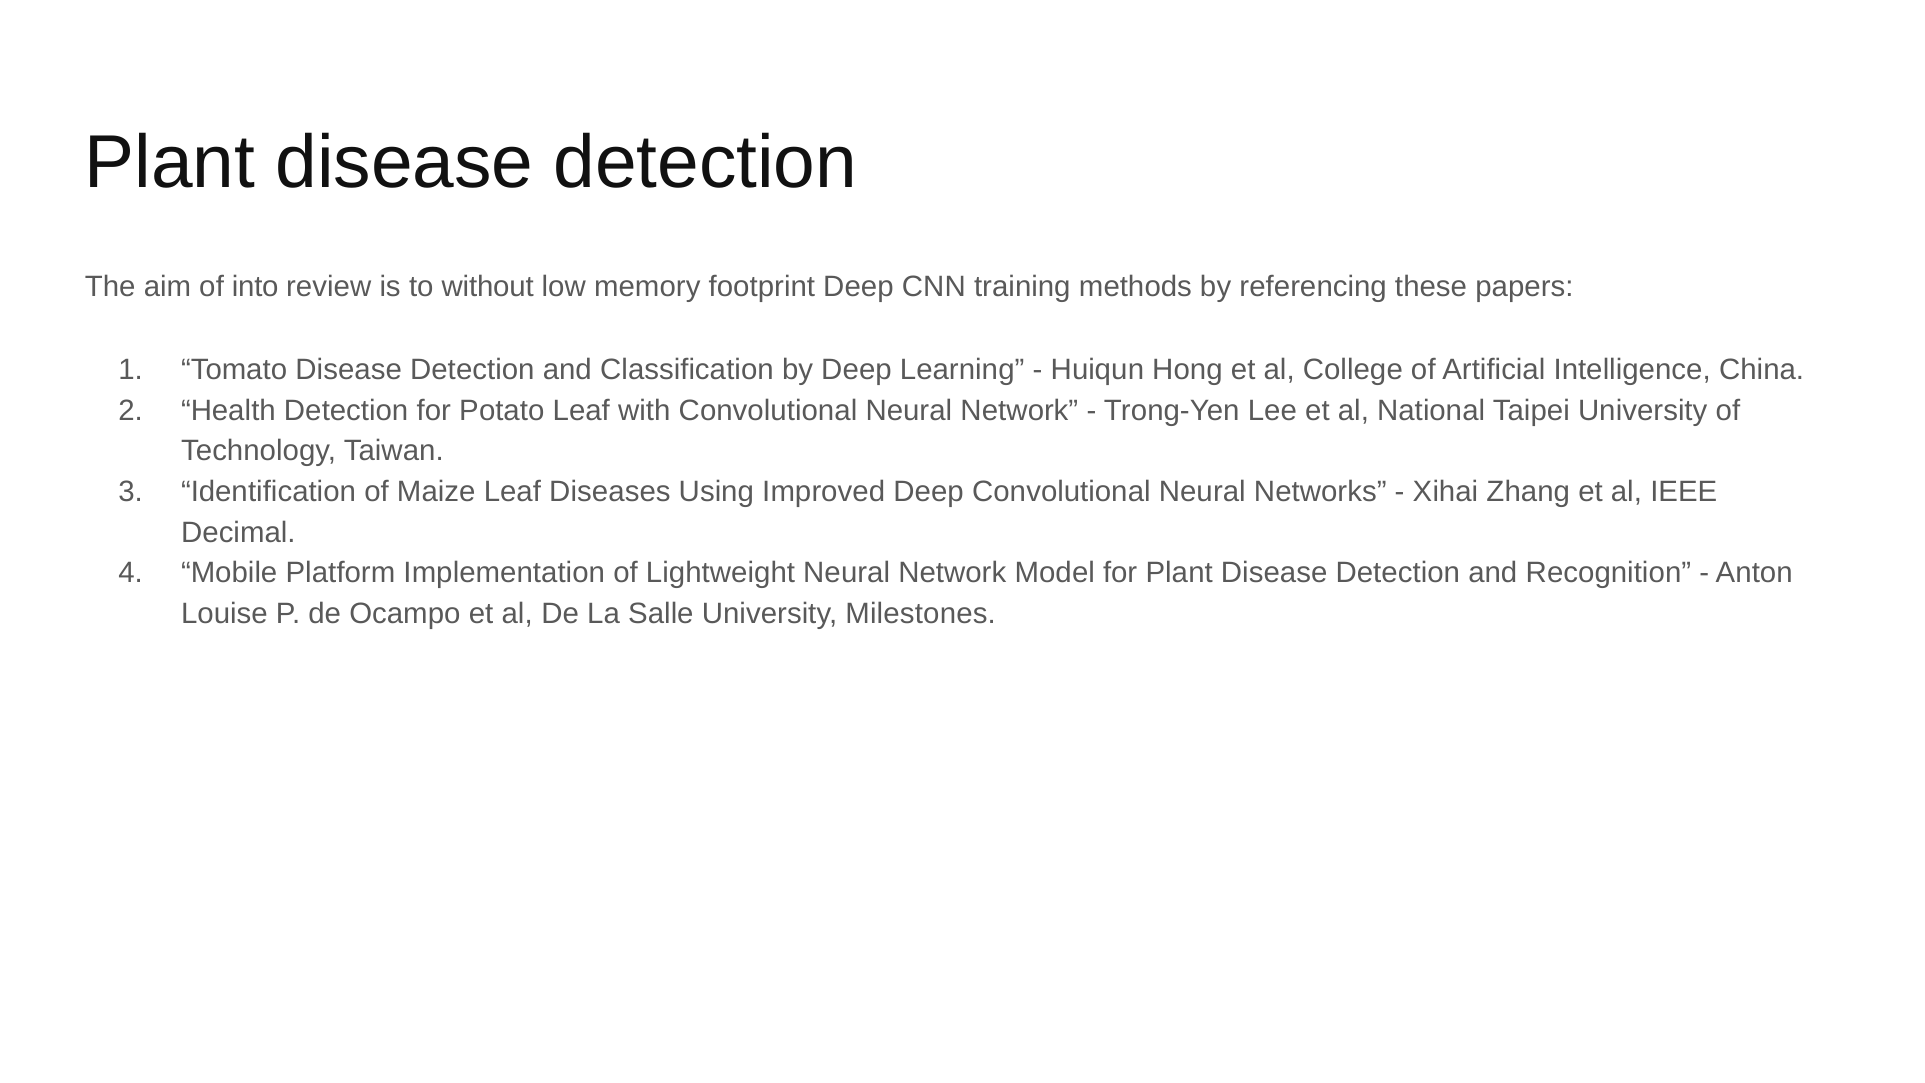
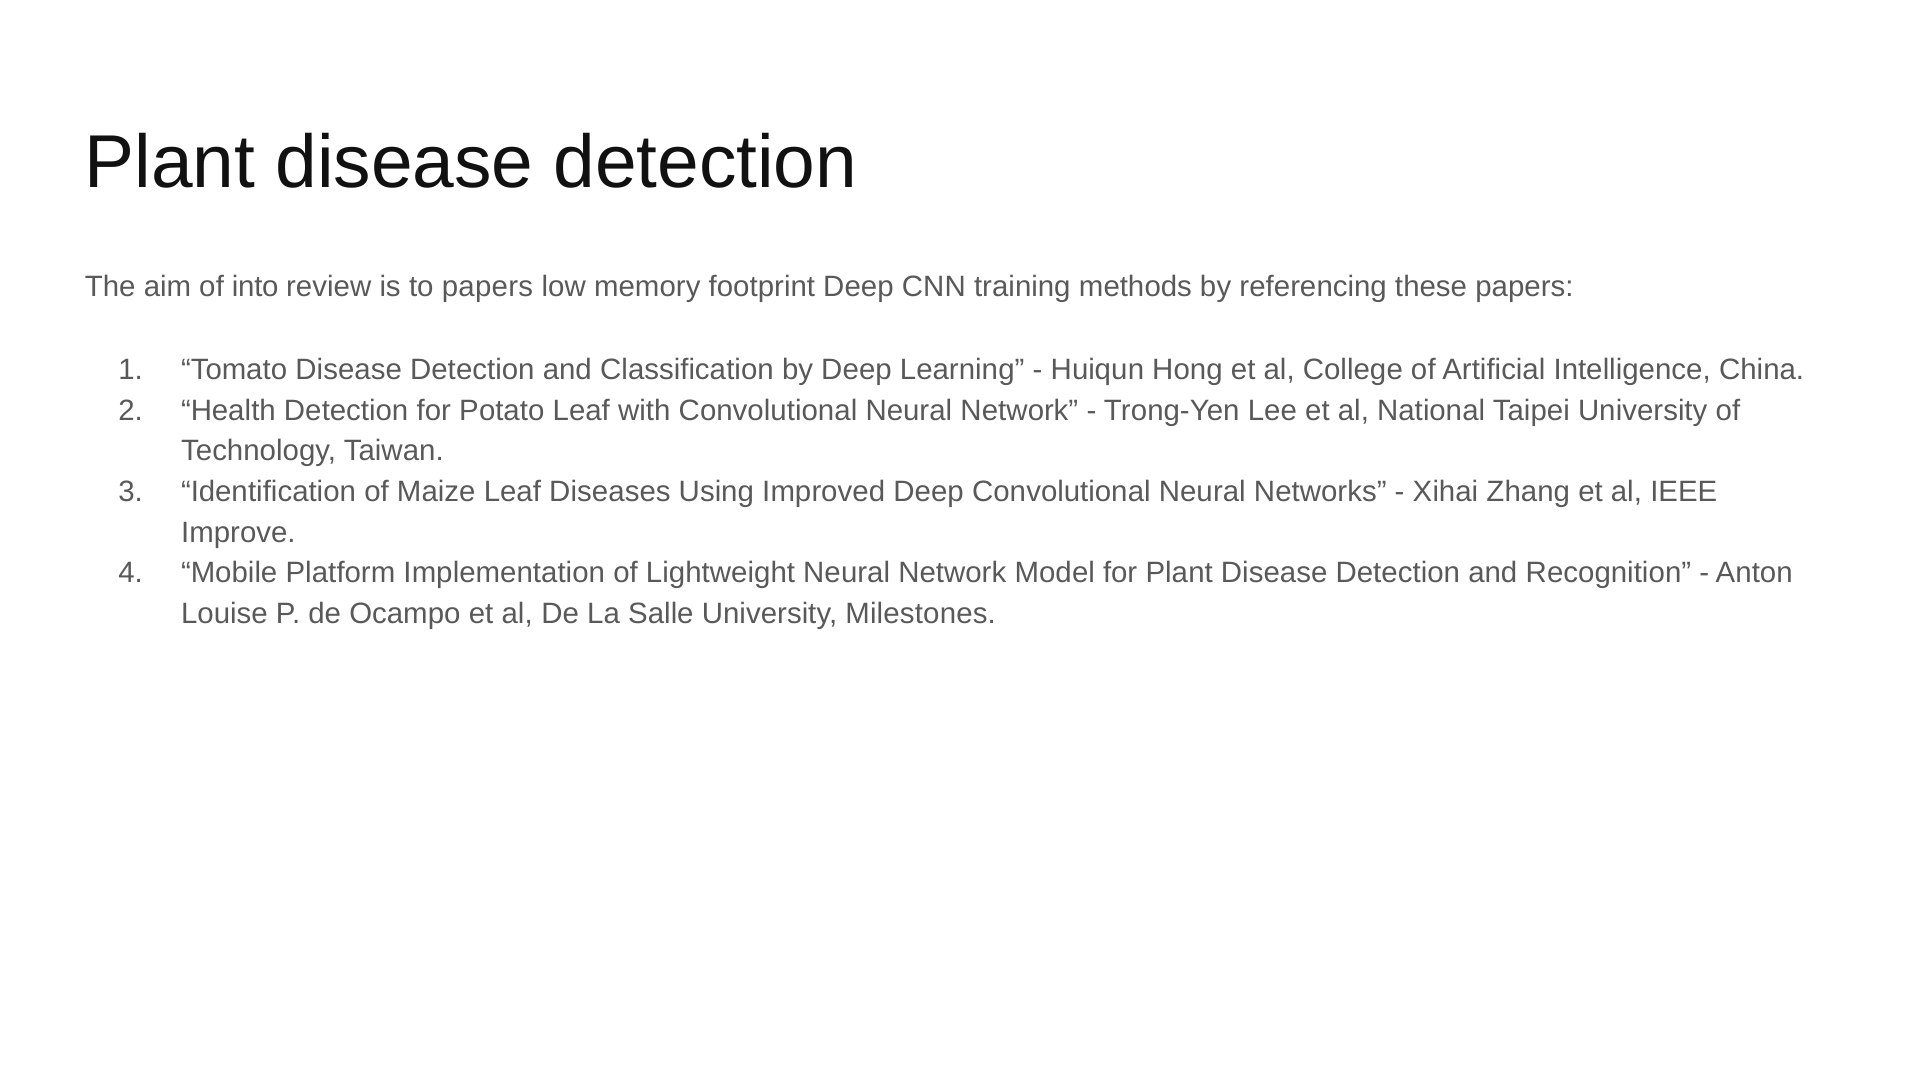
to without: without -> papers (487, 287)
Decimal: Decimal -> Improve (238, 532)
